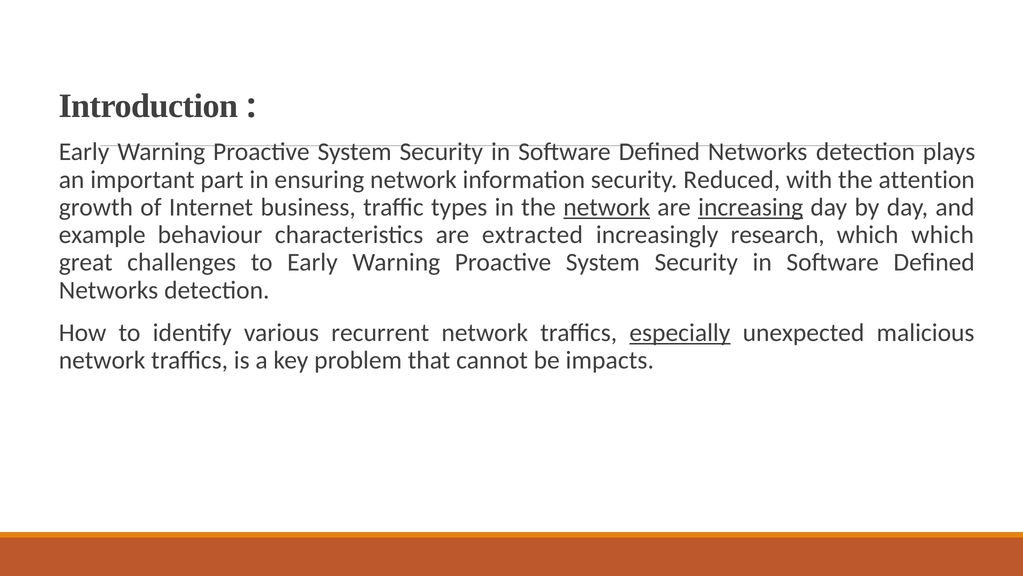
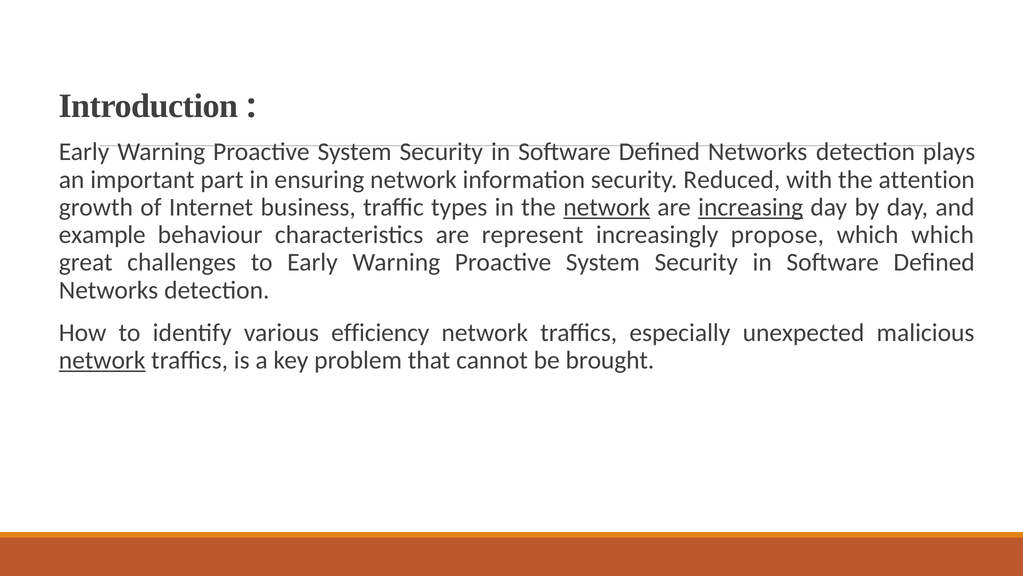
extracted: extracted -> represent (533, 235)
research: research -> propose (777, 235)
recurrent: recurrent -> efficiency (380, 332)
especially underline: present -> none (680, 332)
network underline: none -> present (102, 360)
impacts: impacts -> brought (610, 360)
